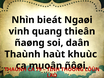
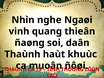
bieát: bieát -> nghe (49, 20)
